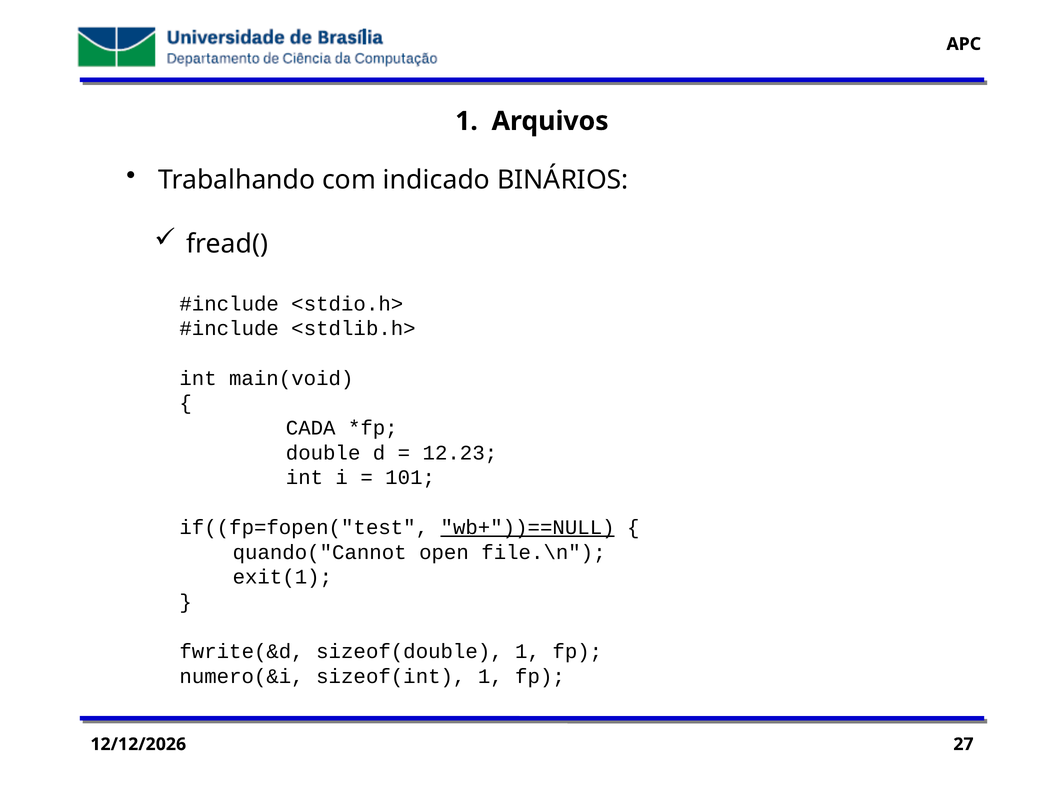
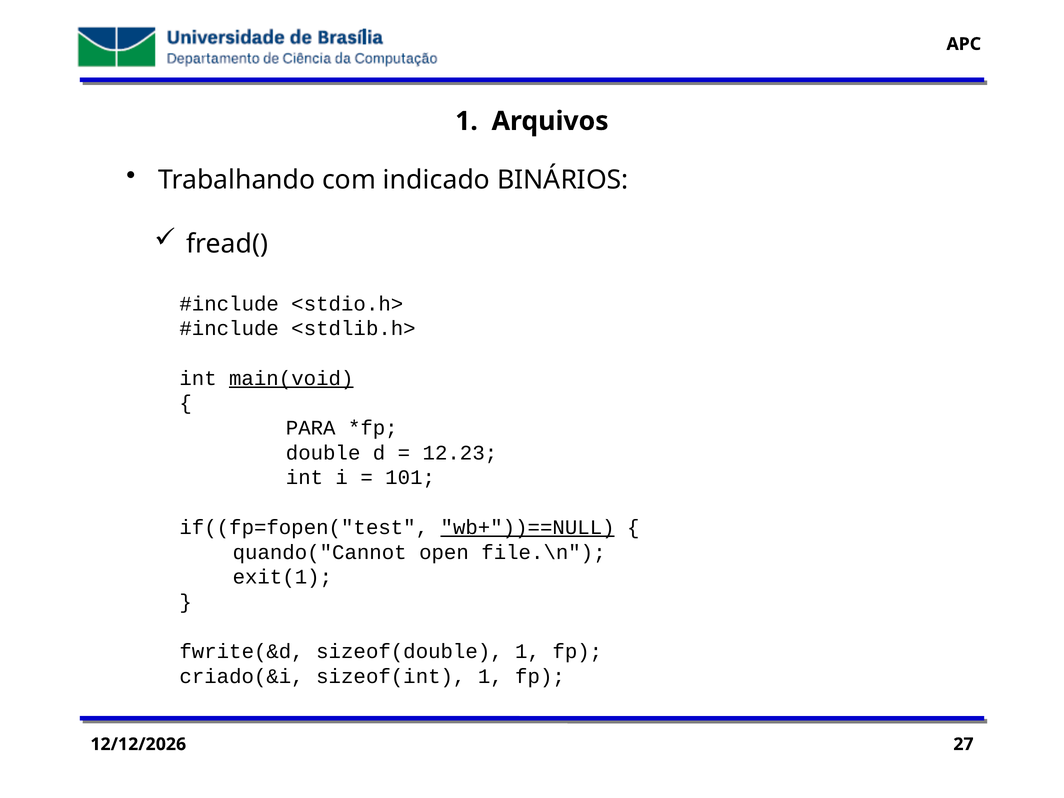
main(void underline: none -> present (291, 378)
CADA: CADA -> PARA (311, 428)
numero(&i: numero(&i -> criado(&i (242, 676)
